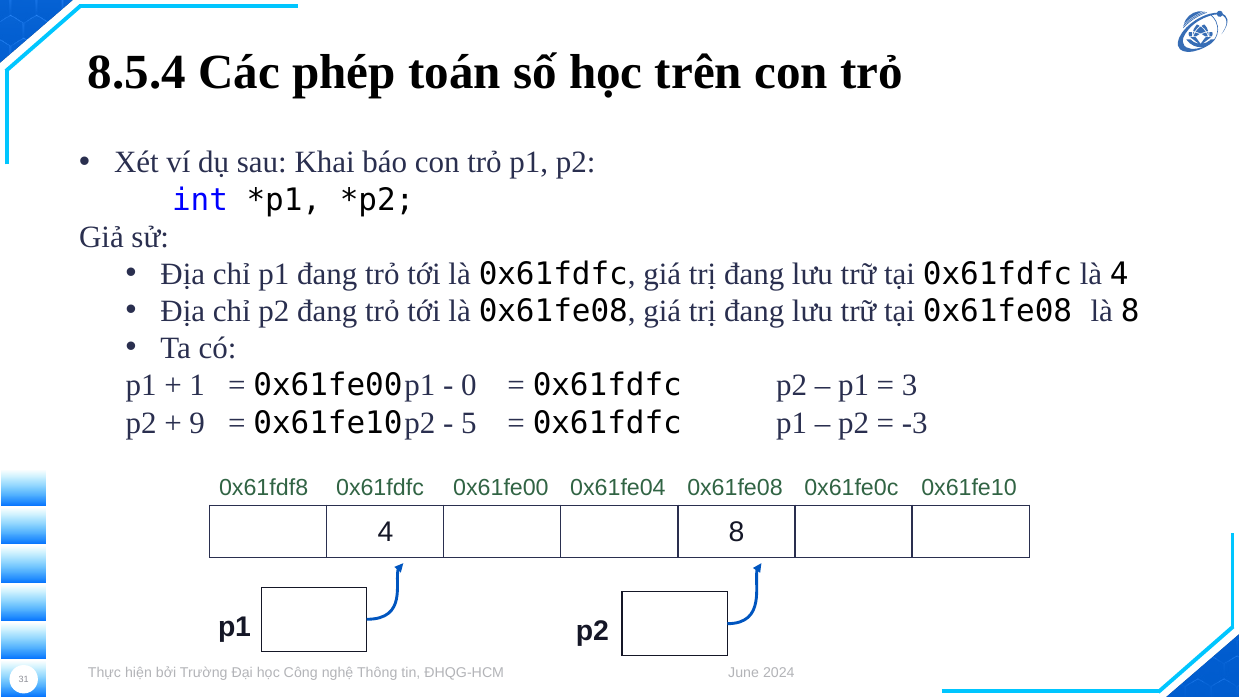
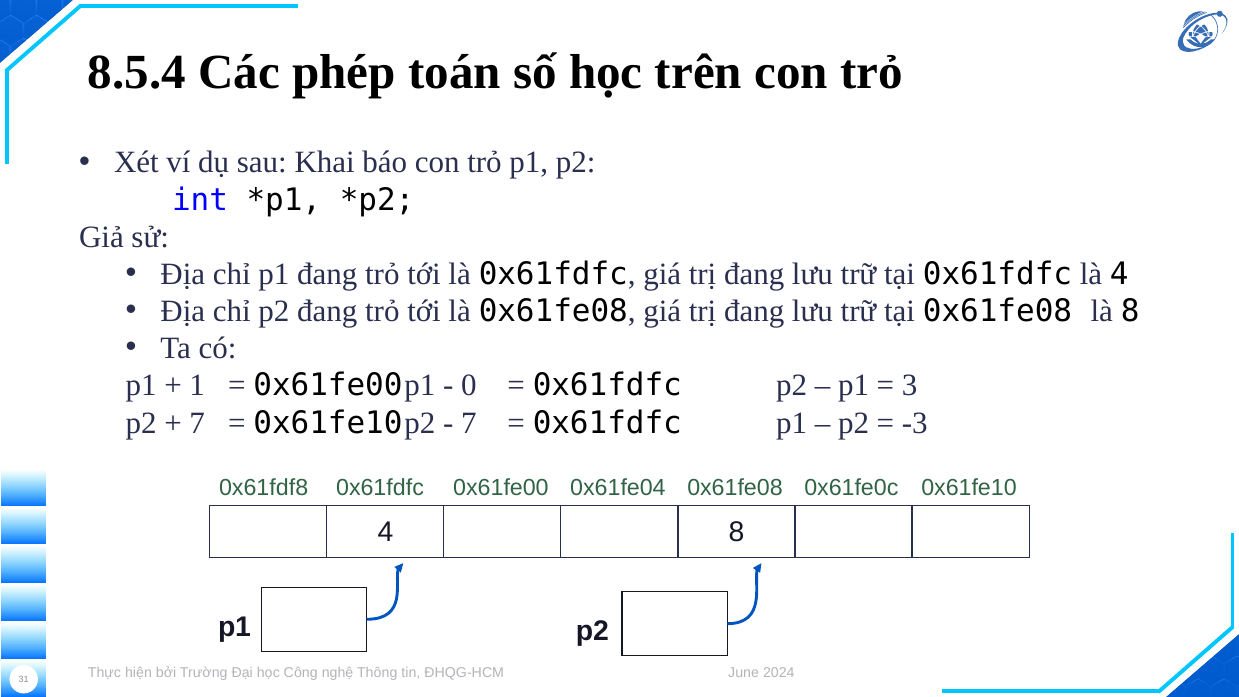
9: 9 -> 7 (197, 423)
5: 5 -> 7 (469, 423)
